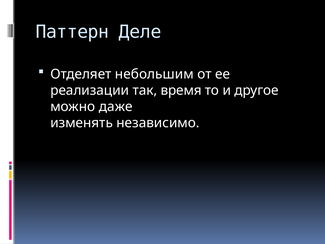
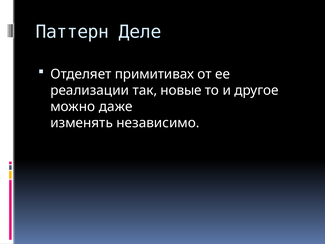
небольшим: небольшим -> примитивах (154, 74)
время: время -> новые (181, 90)
